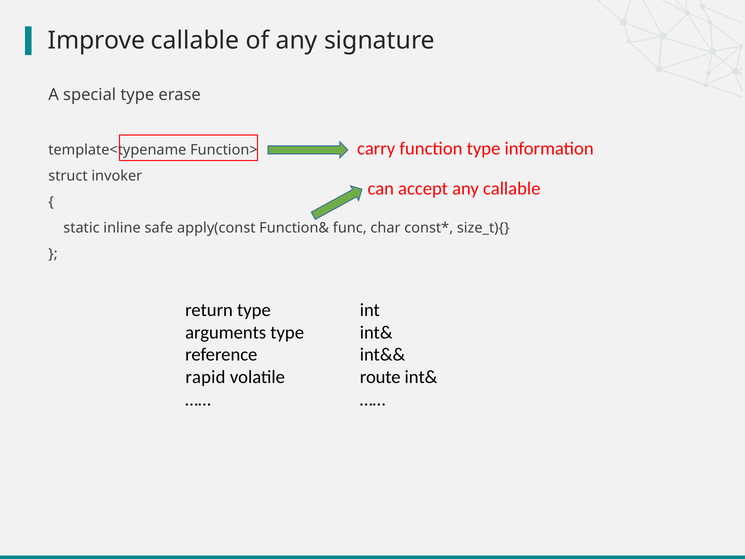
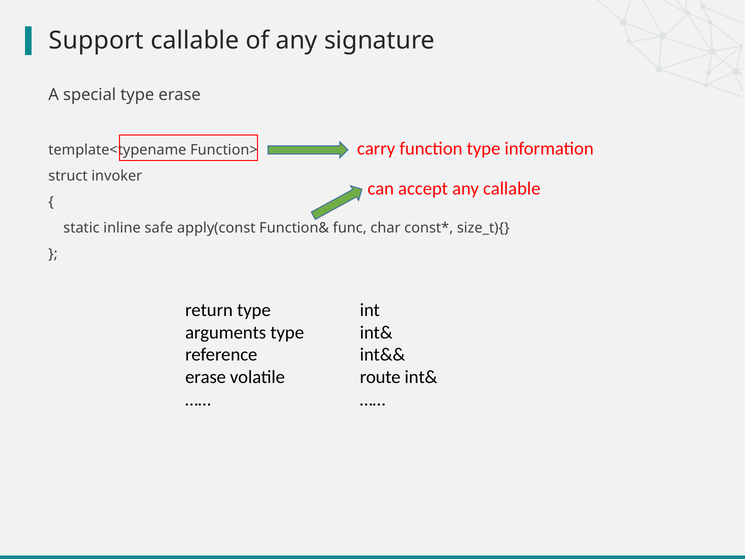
Improve: Improve -> Support (96, 40)
rapid: rapid -> erase (206, 377)
